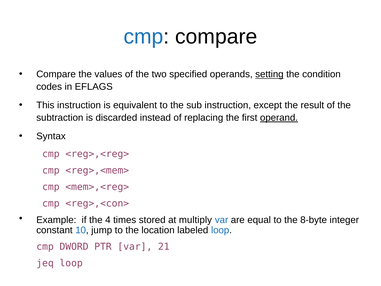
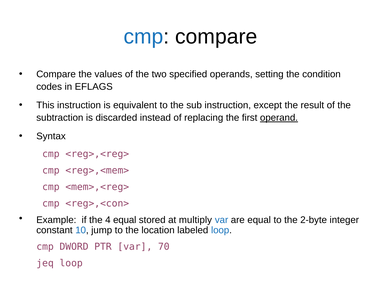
setting underline: present -> none (269, 74)
4 times: times -> equal (125, 220)
8-byte: 8-byte -> 2-byte (314, 220)
21: 21 -> 70 (164, 247)
